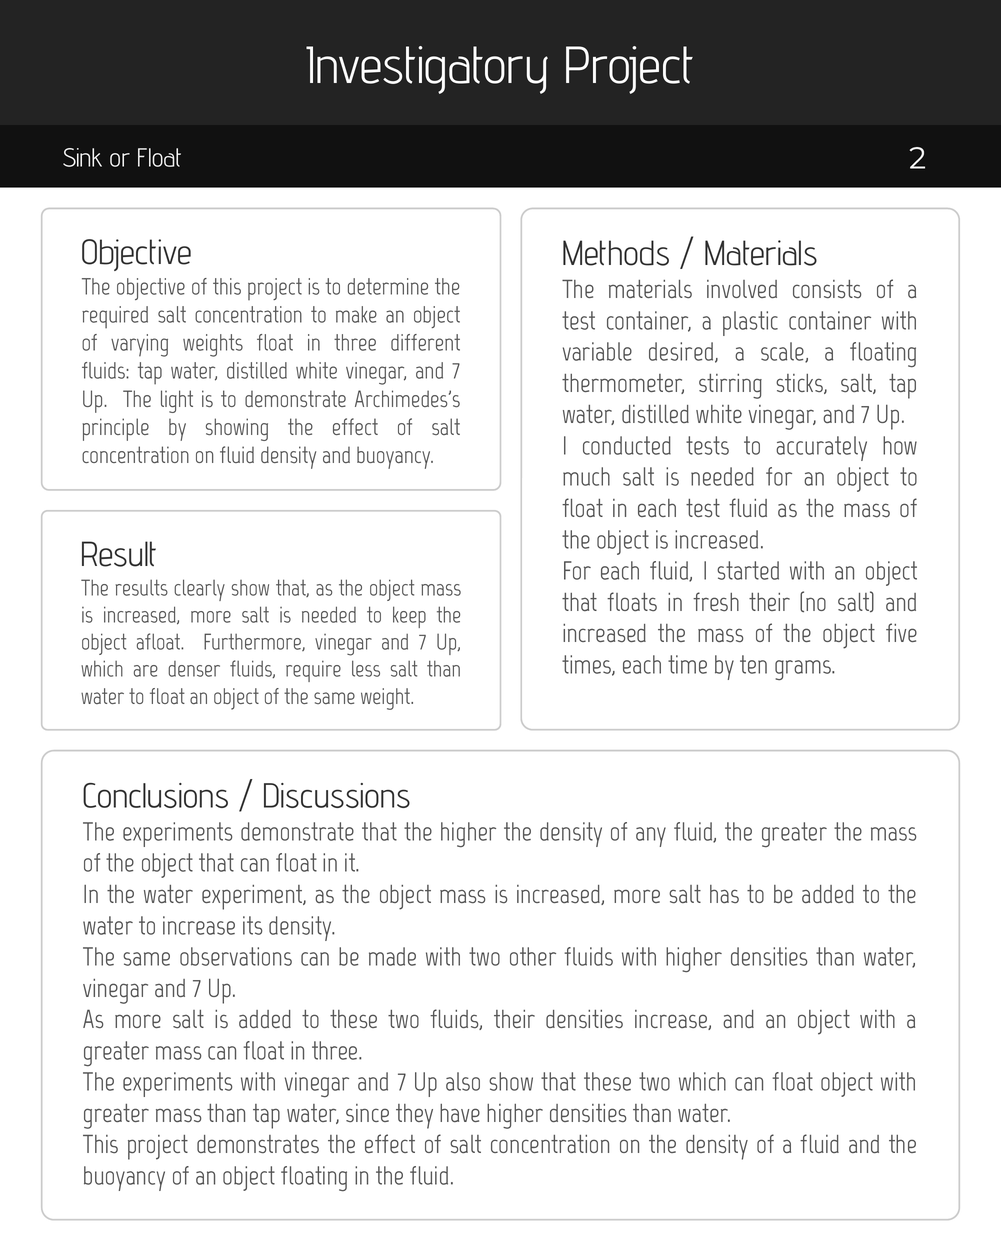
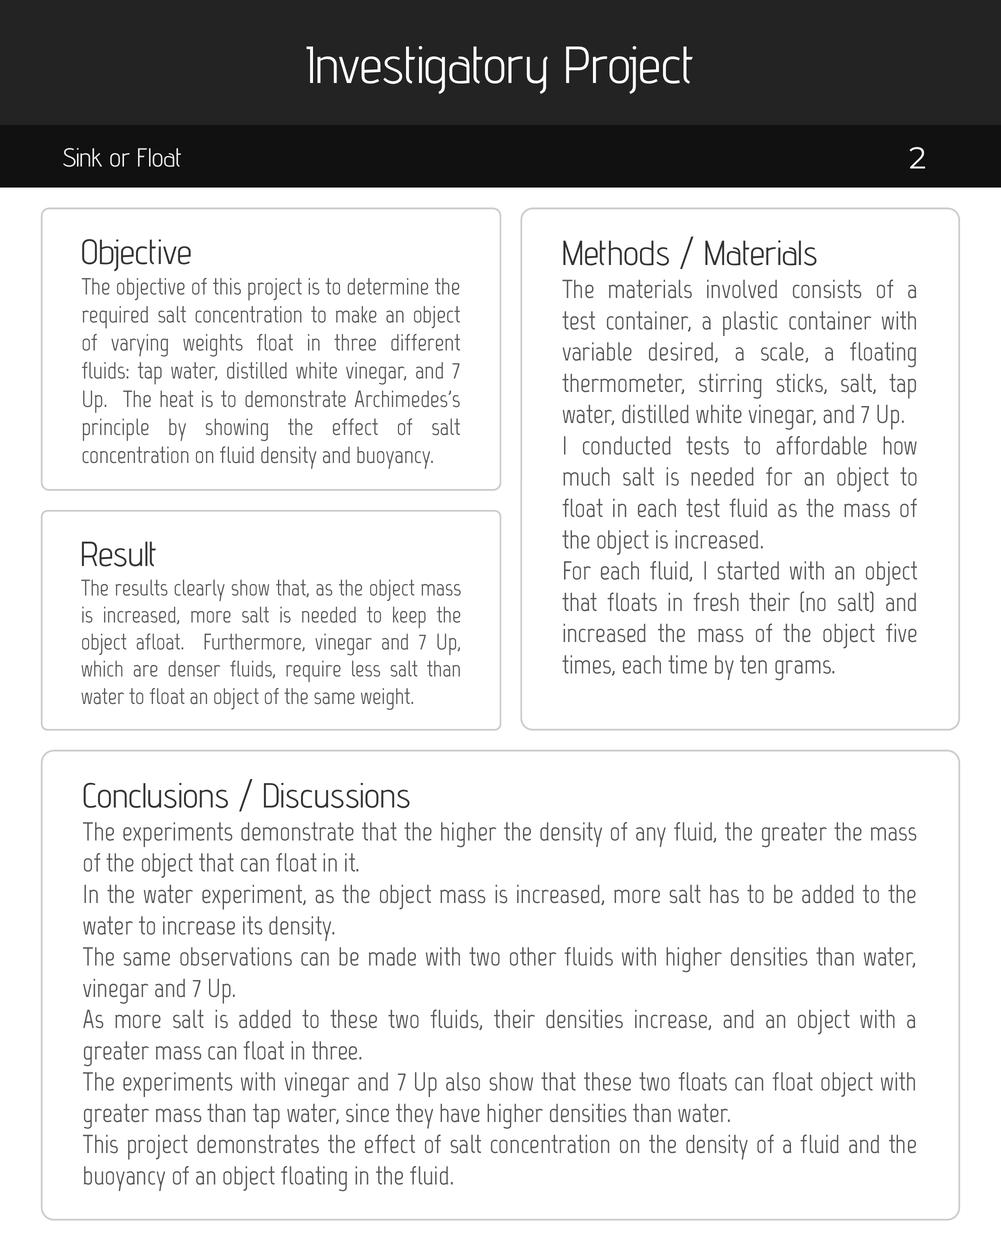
light: light -> heat (176, 399)
accurately: accurately -> affordable (822, 446)
two which: which -> floats (703, 1083)
